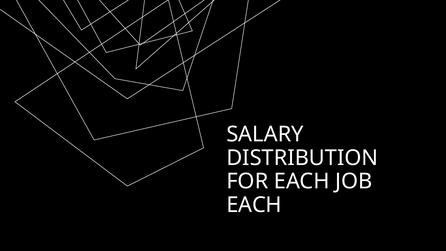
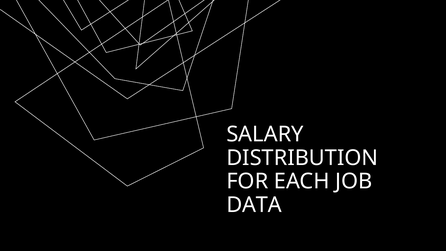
EACH: EACH -> DATA (254, 205)
